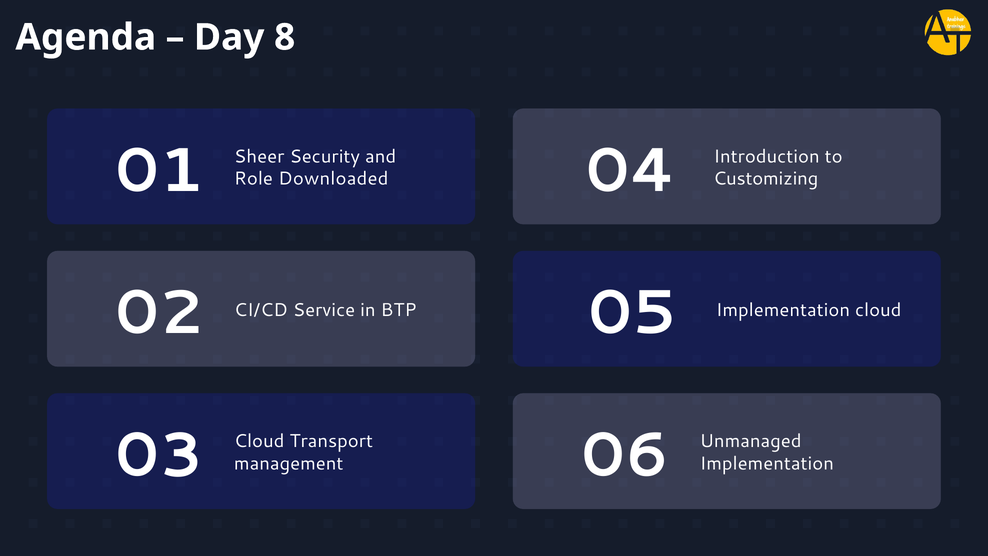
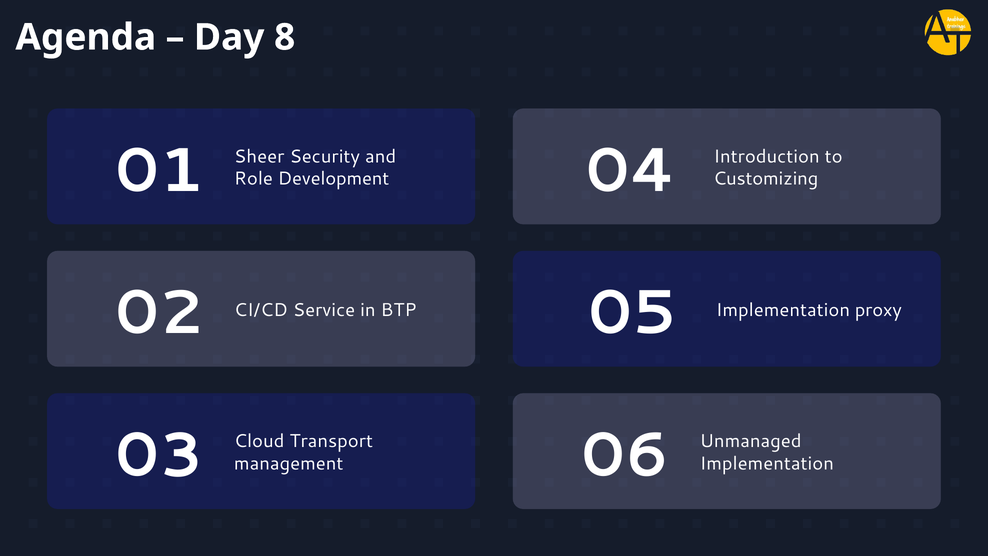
Downloaded: Downloaded -> Development (334, 179)
Implementation cloud: cloud -> proxy (878, 310)
